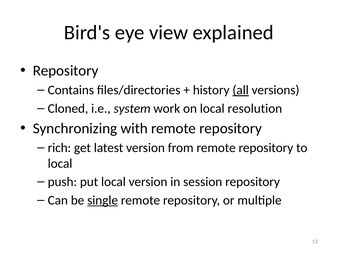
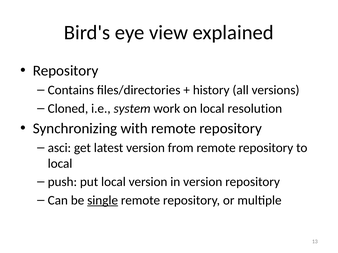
all underline: present -> none (241, 90)
rich: rich -> asci (59, 148)
in session: session -> version (203, 182)
